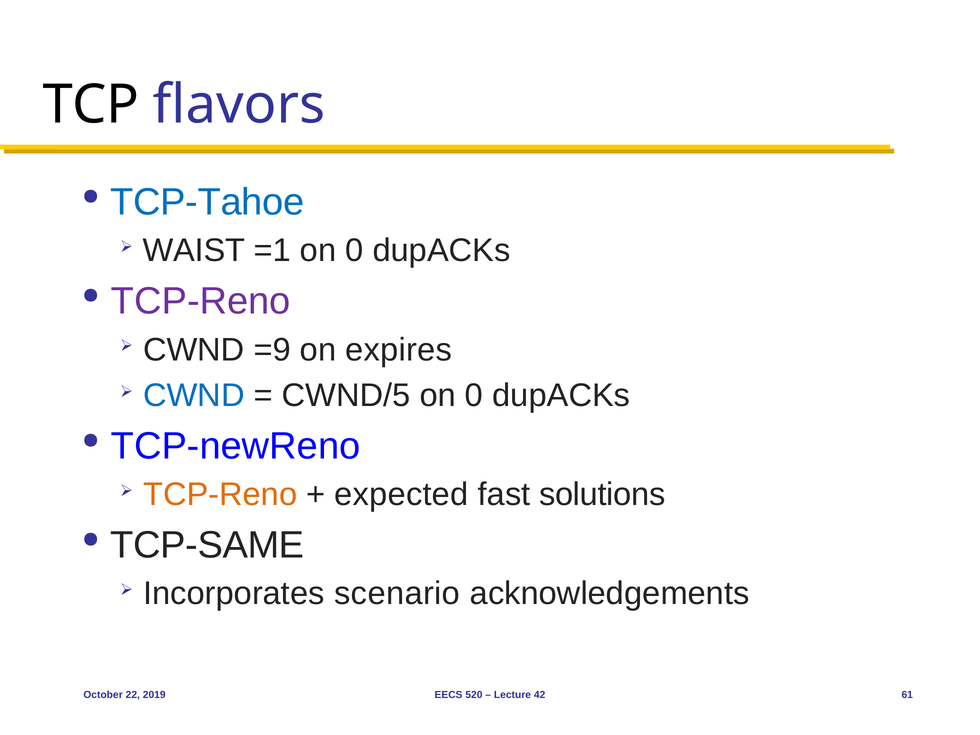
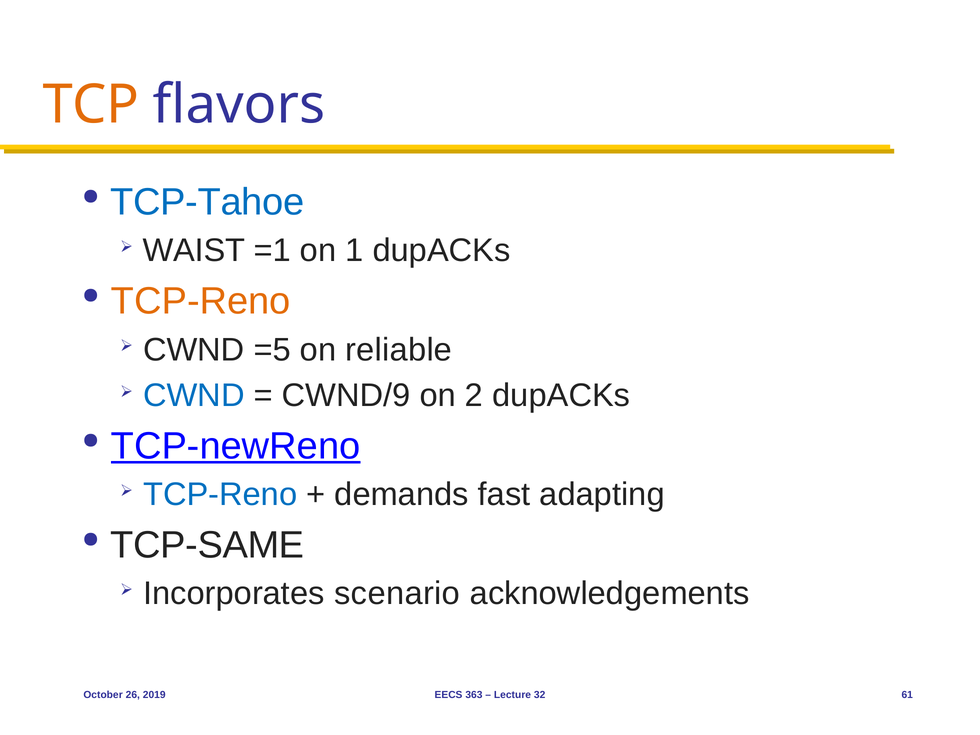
TCP colour: black -> orange (91, 105)
=1 on 0: 0 -> 1 (354, 251)
TCP-Reno colour: purple -> orange (201, 301)
=9: =9 -> =5 (272, 350)
expires: expires -> reliable (399, 350)
CWND/5: CWND/5 -> CWND/9 (346, 395)
0: 0 -> 2 (474, 395)
TCP-newReno underline: none -> present (236, 446)
TCP-Reno colour: orange -> blue (220, 495)
expected: expected -> demands (402, 495)
solutions: solutions -> adapting (602, 495)
22: 22 -> 26 (133, 695)
520: 520 -> 363 (474, 695)
42: 42 -> 32 (540, 695)
